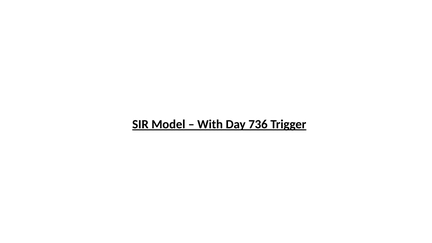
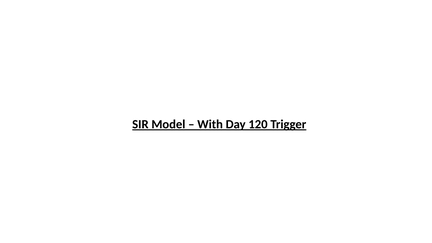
736: 736 -> 120 (258, 124)
